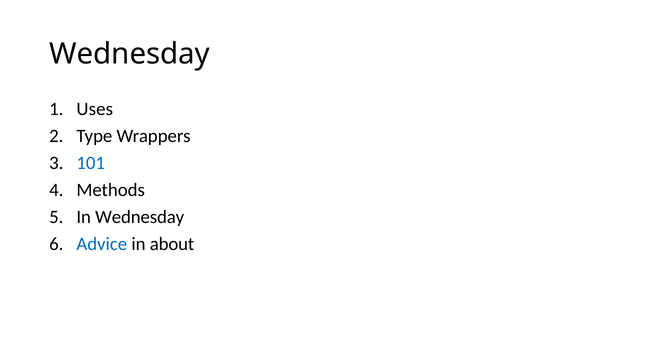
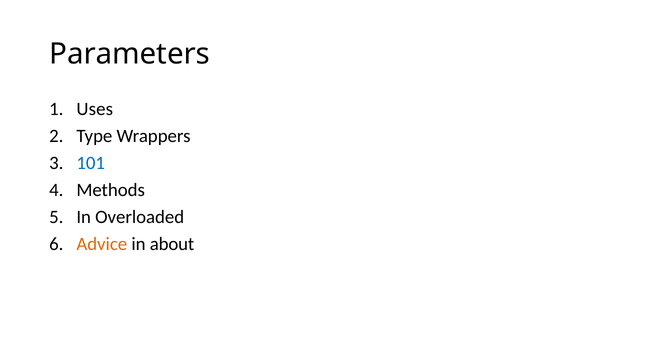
Wednesday: Wednesday -> Parameters (130, 54)
In Wednesday: Wednesday -> Overloaded (140, 217)
Advice colour: blue -> orange (102, 244)
